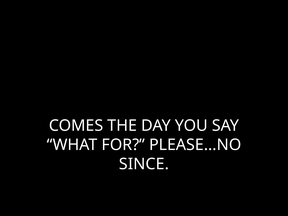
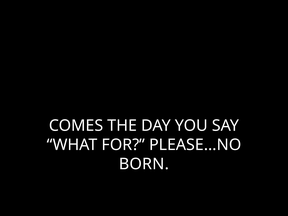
SINCE: SINCE -> BORN (144, 164)
